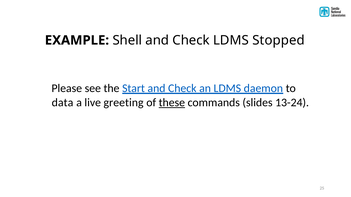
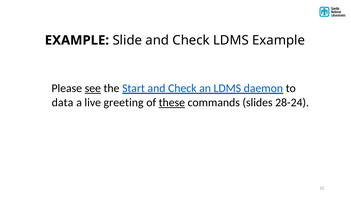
Shell: Shell -> Slide (127, 40)
LDMS Stopped: Stopped -> Example (279, 40)
see underline: none -> present (93, 88)
13-24: 13-24 -> 28-24 (292, 103)
